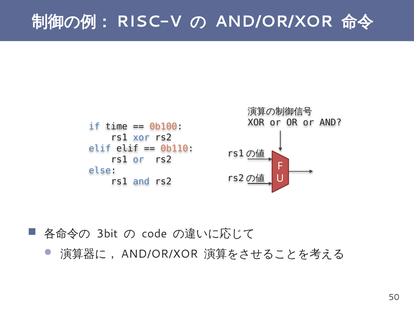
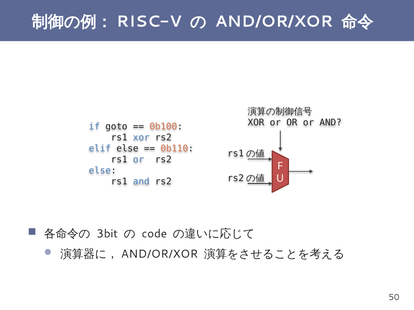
time: time -> goto (116, 127)
elif elif: elif -> else (127, 149)
